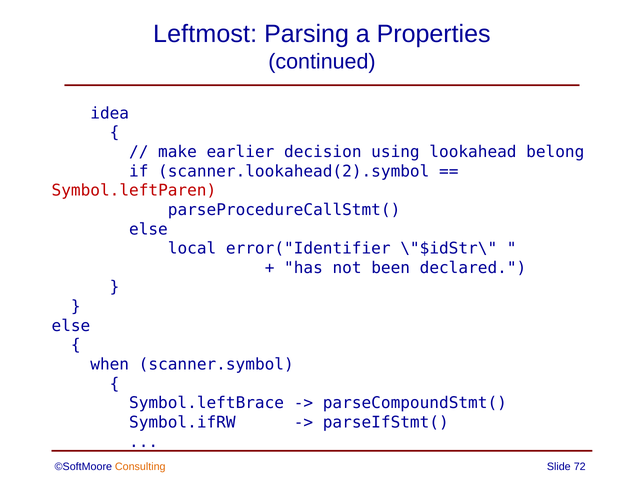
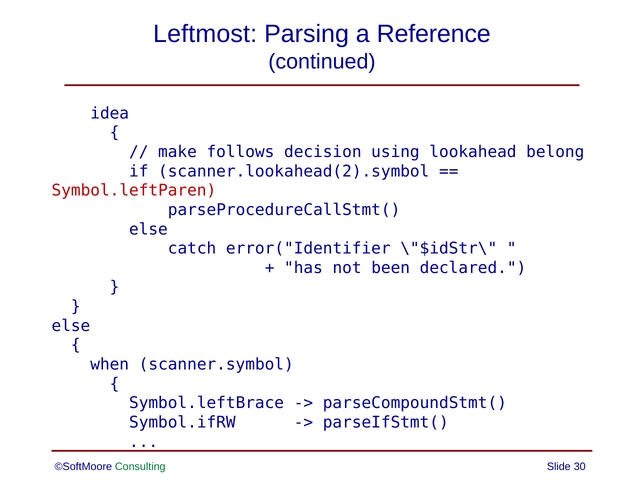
Properties: Properties -> Reference (434, 34)
earlier: earlier -> follows (240, 152)
local: local -> catch (192, 249)
Consulting colour: orange -> green (140, 467)
72: 72 -> 30 (580, 467)
